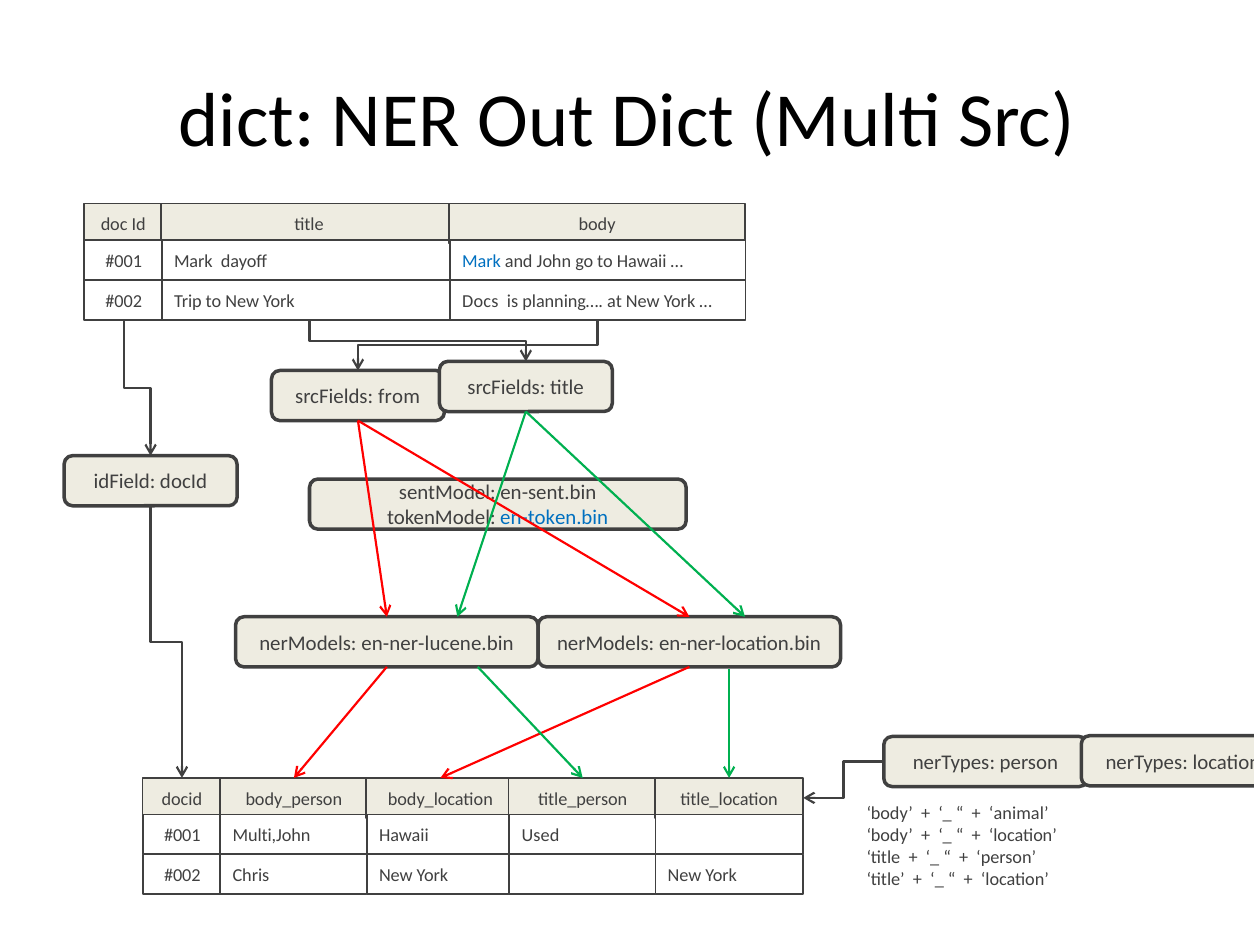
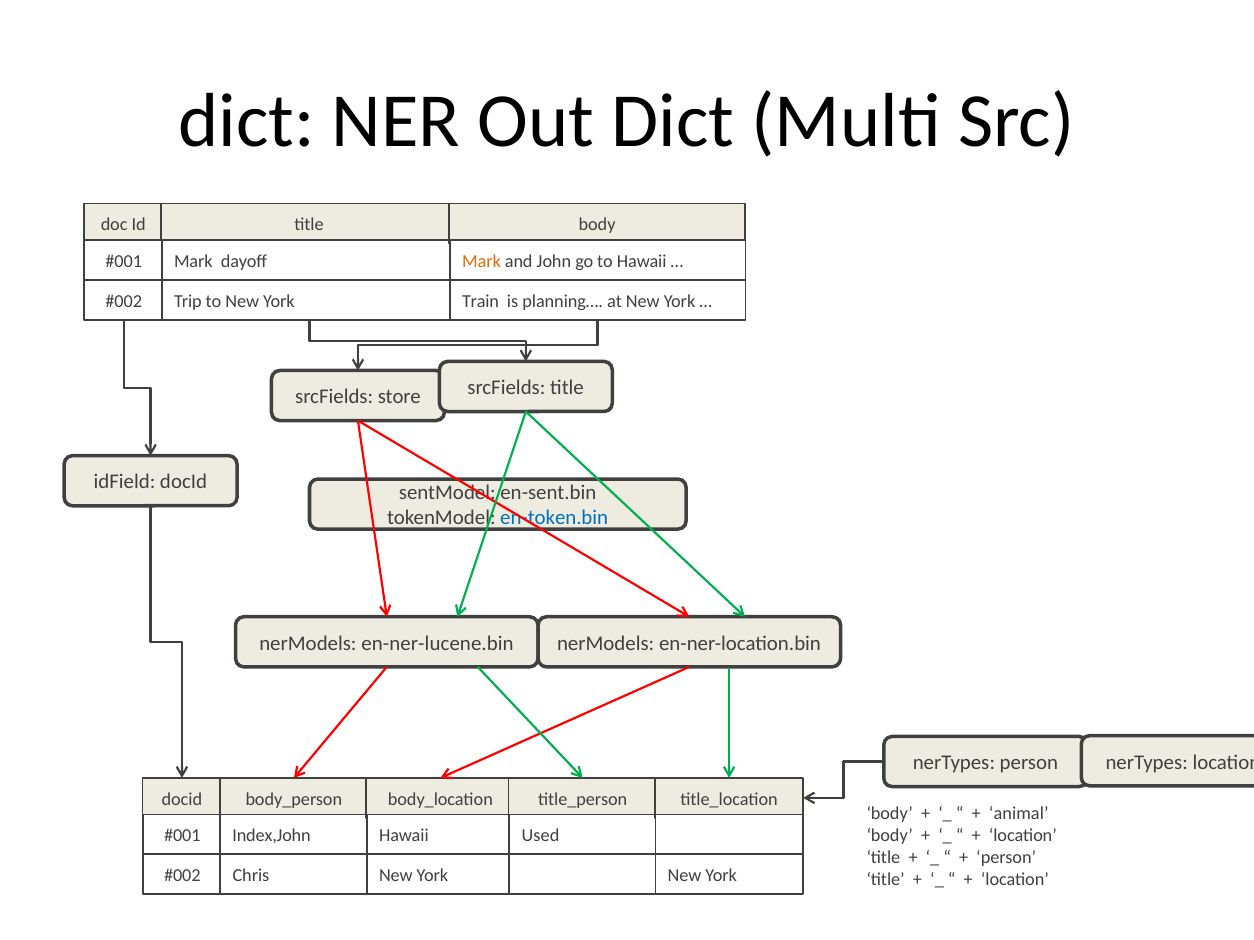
Mark colour: blue -> orange (481, 261)
Docs: Docs -> Train (481, 301)
from: from -> store (399, 397)
Multi,John: Multi,John -> Index,John (272, 836)
